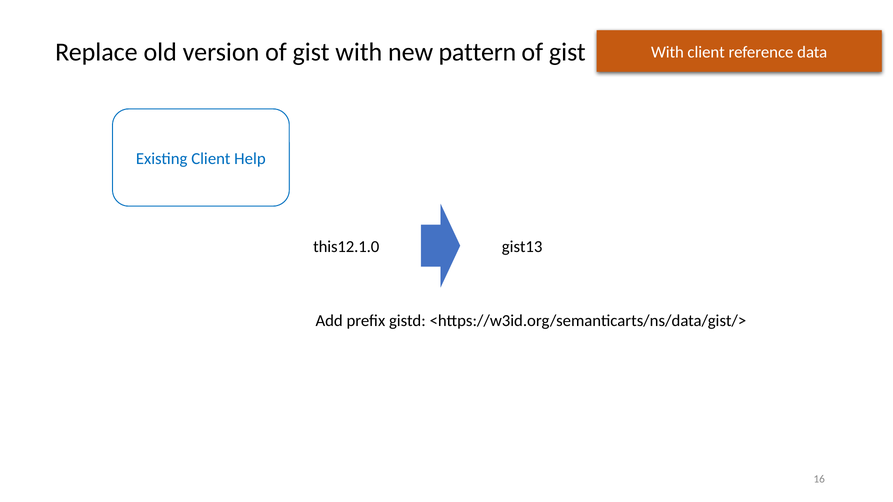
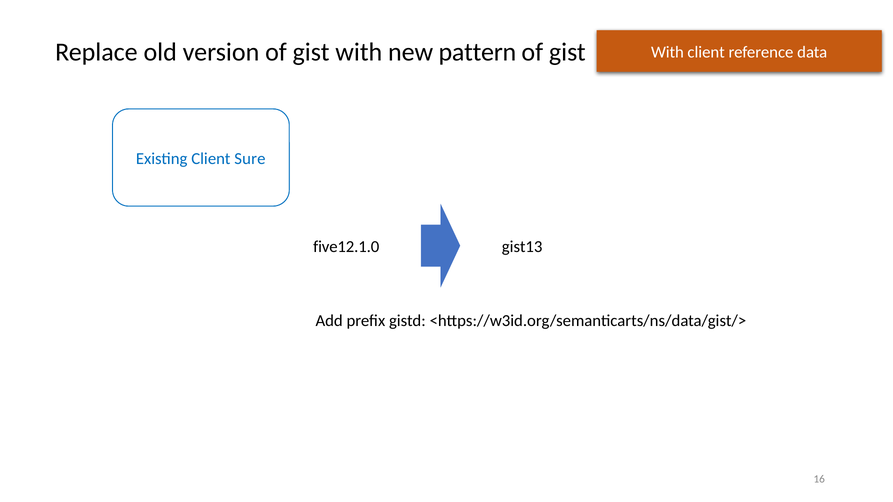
Help: Help -> Sure (250, 159)
this12.1.0: this12.1.0 -> five12.1.0 (346, 247)
